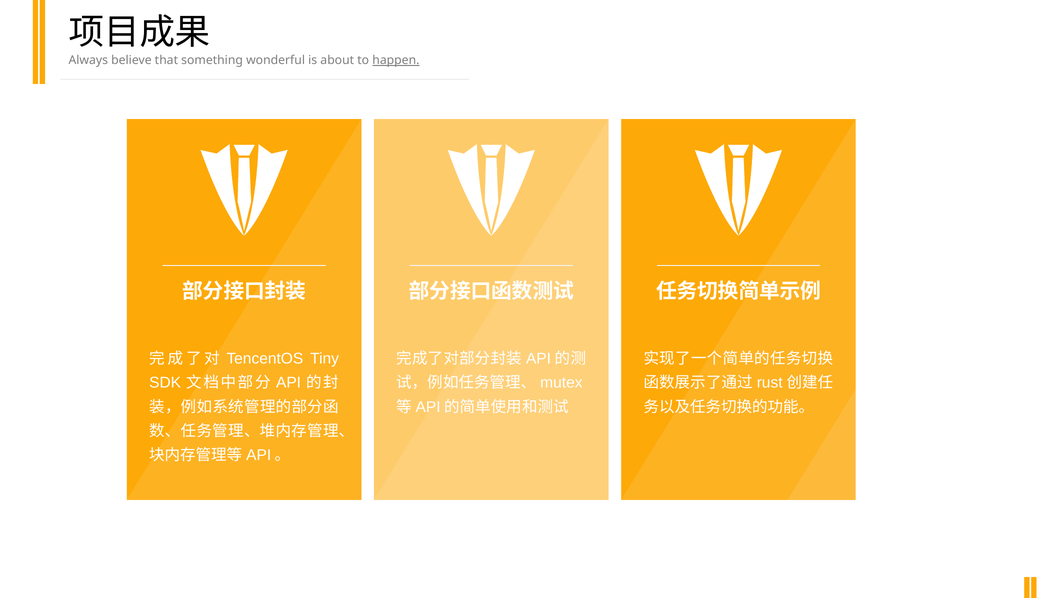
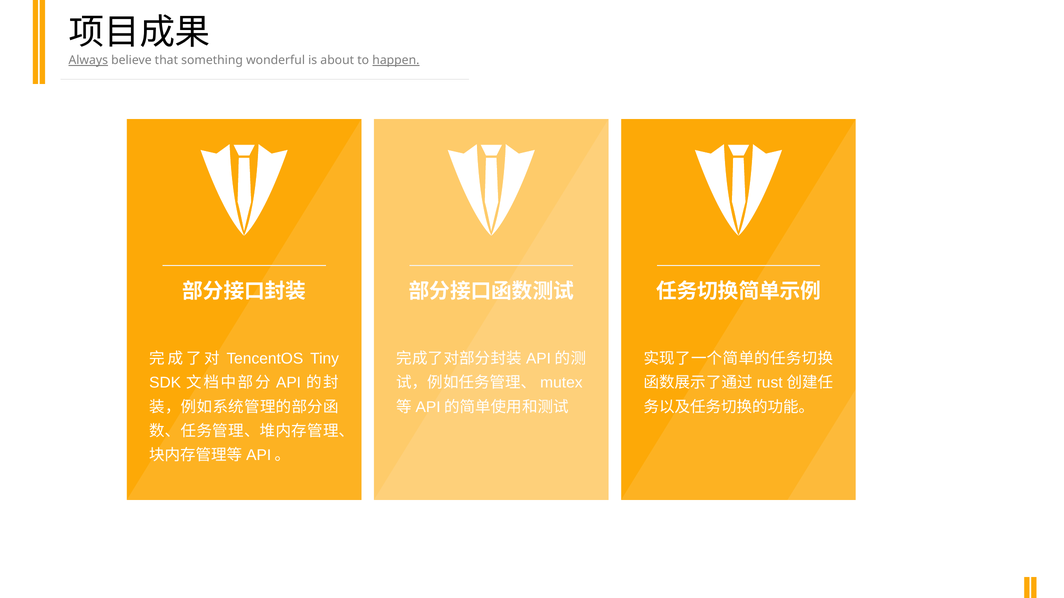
Always underline: none -> present (88, 60)
